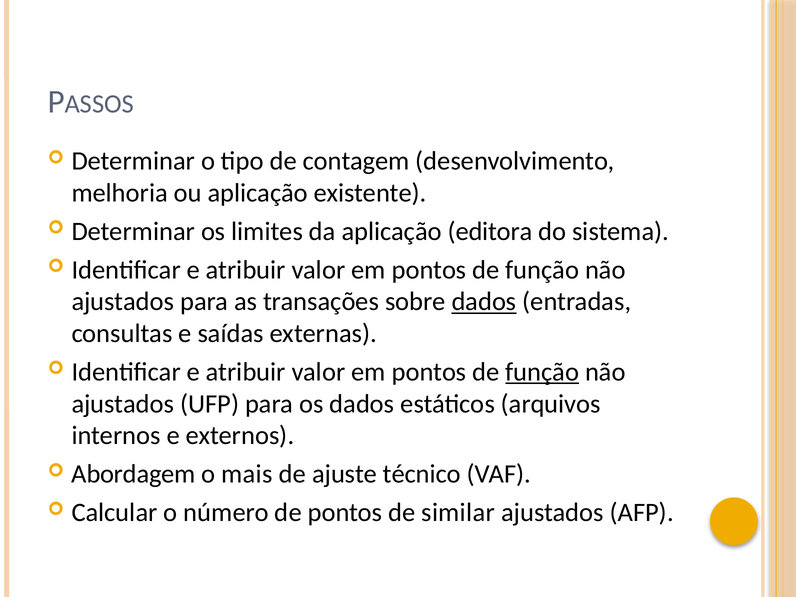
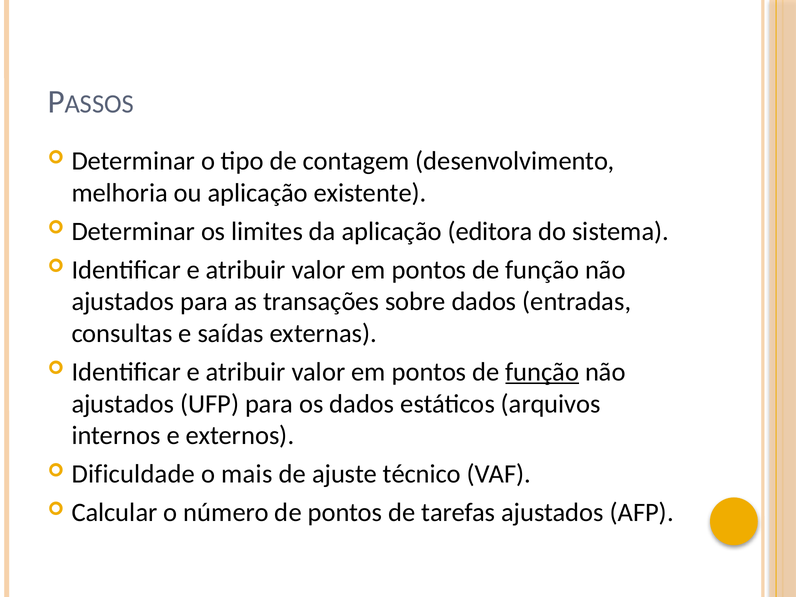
dados underline: present -> none (484, 302)
Abordagem: Abordagem -> Dificuldade (133, 474)
similar: similar -> tarefas (458, 513)
